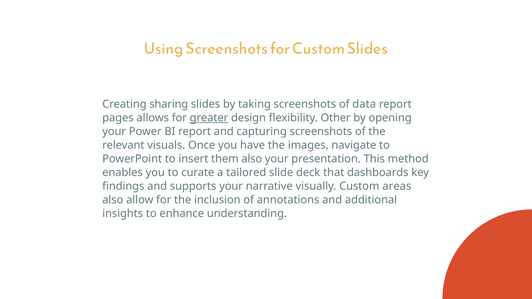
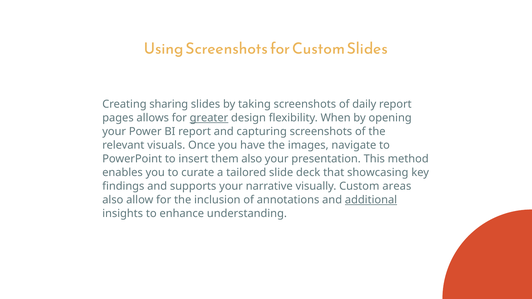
data: data -> daily (364, 104)
Other: Other -> When (336, 118)
dashboards: dashboards -> showcasing (378, 173)
additional underline: none -> present (371, 200)
